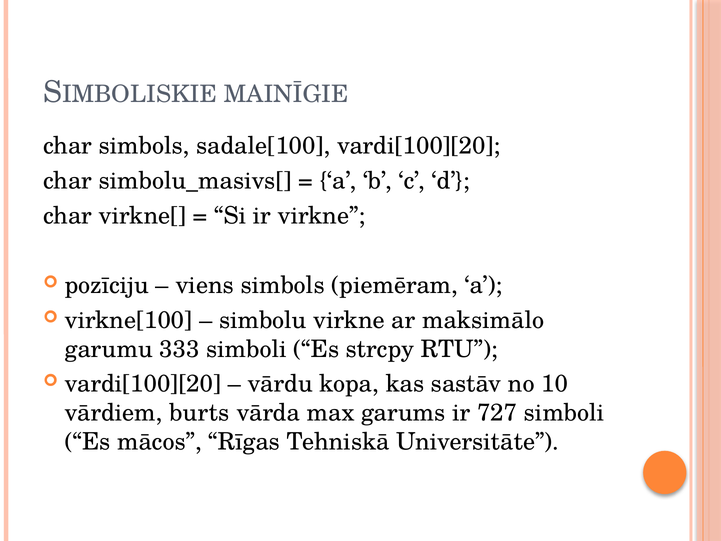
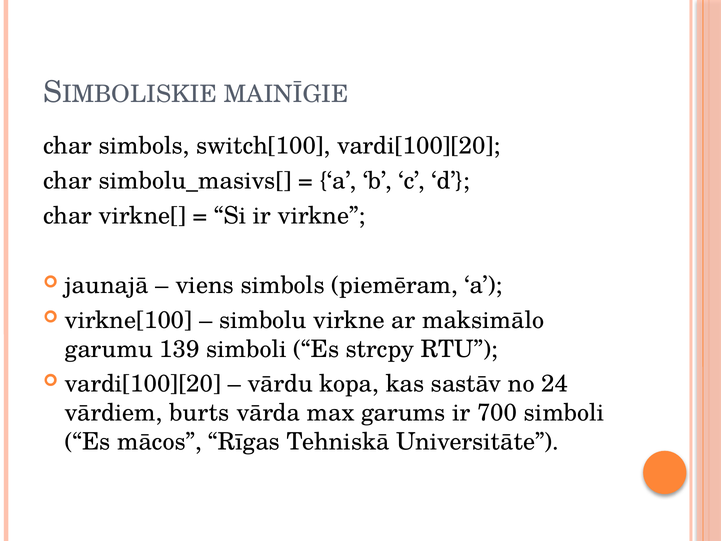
sadale[100: sadale[100 -> switch[100 (263, 146)
pozīciju: pozīciju -> jaunajā (107, 285)
333: 333 -> 139 (179, 349)
10: 10 -> 24 (555, 384)
727: 727 -> 700 (497, 413)
